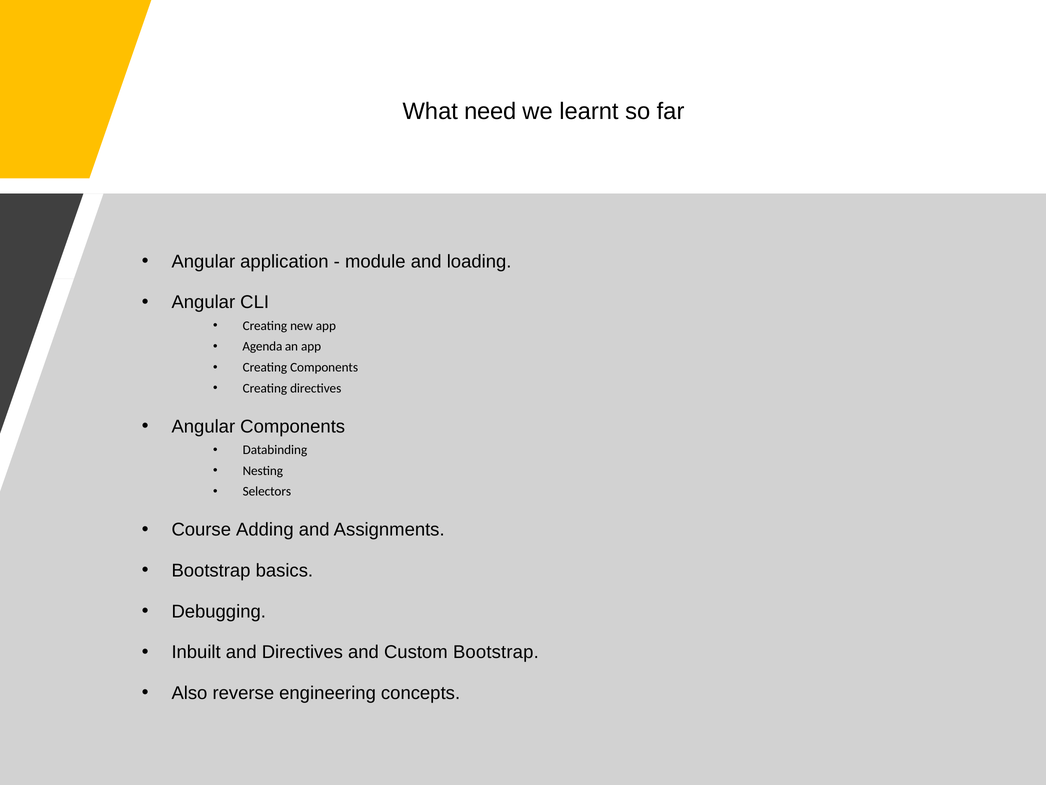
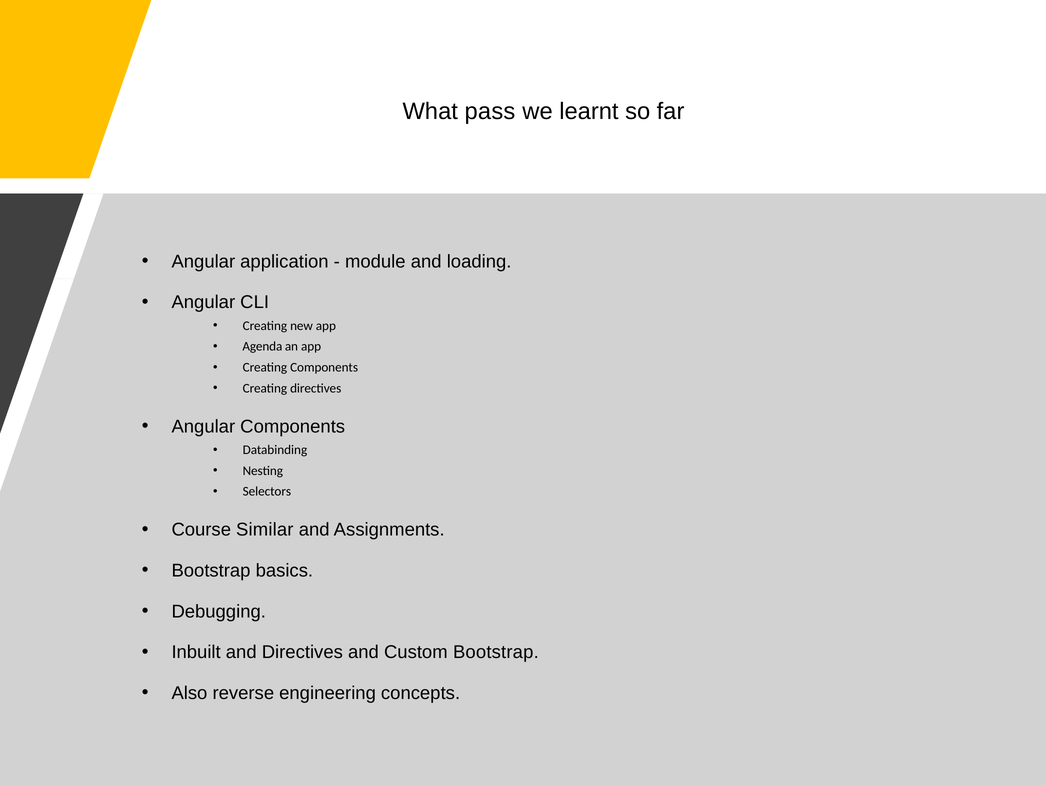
need: need -> pass (490, 112)
Adding: Adding -> Similar (265, 530)
